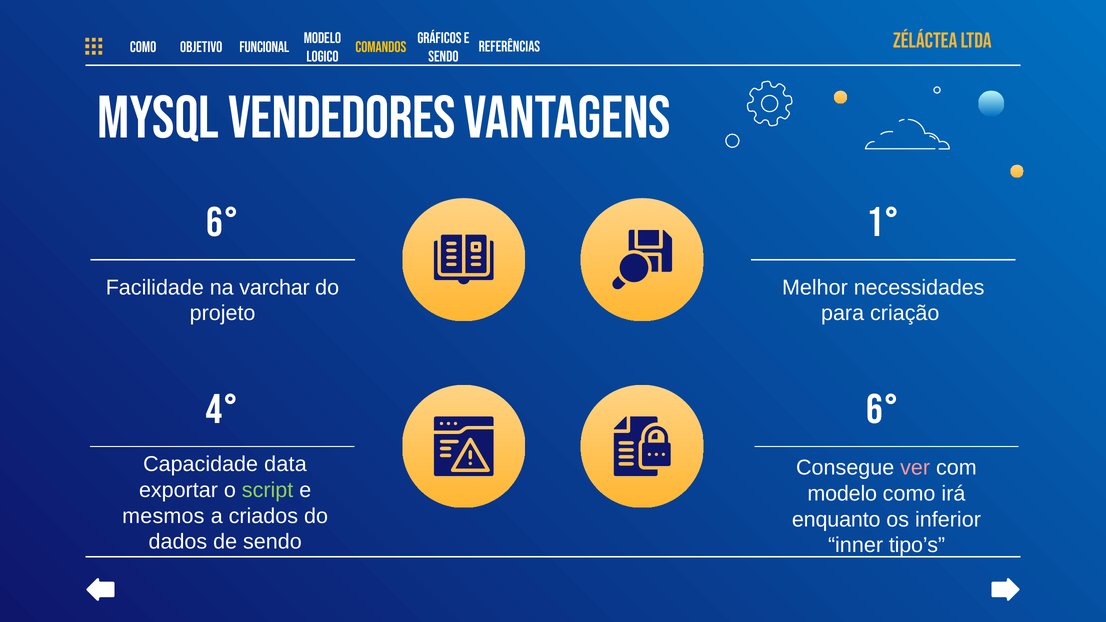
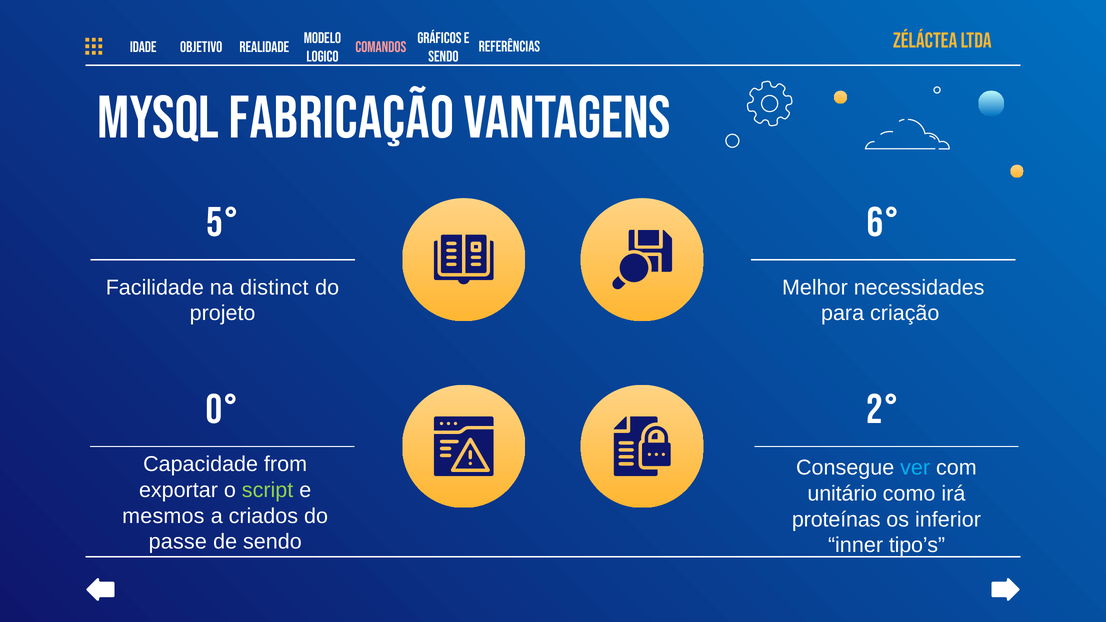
COMO: COMO -> IDADE (143, 47)
funcional: funcional -> realidade (264, 47)
comandos colour: yellow -> pink (381, 47)
vendedores: vendedores -> fabricação (341, 118)
6°: 6° -> 5° (223, 223)
1°: 1° -> 6° (883, 223)
varchar: varchar -> distinct (274, 288)
4°: 4° -> 0° (222, 410)
6°: 6° -> 2° (883, 410)
data: data -> from (286, 464)
ver colour: pink -> light blue (915, 468)
modelo: modelo -> unitário (842, 494)
enquanto: enquanto -> proteínas (836, 520)
dados: dados -> passe (178, 542)
